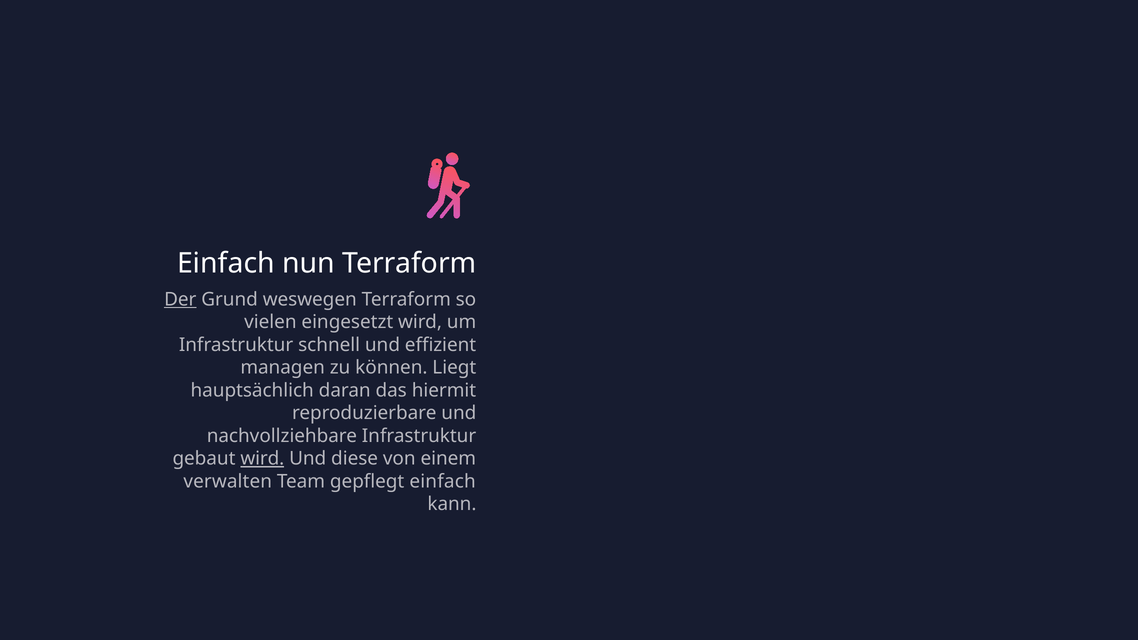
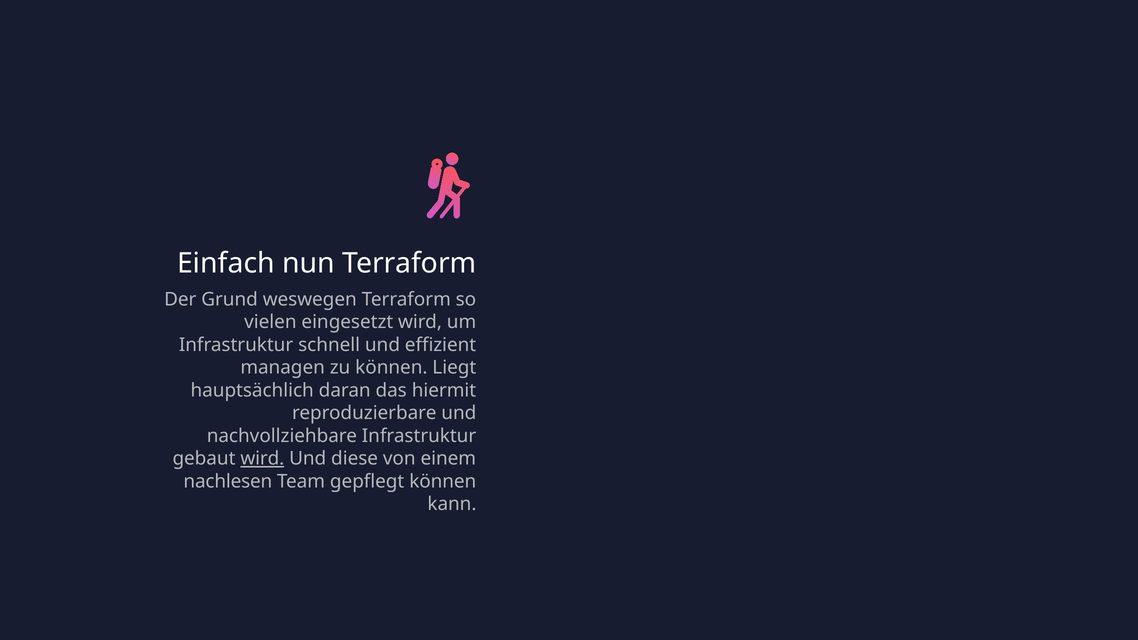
Der underline: present -> none (180, 299)
verwalten: verwalten -> nachlesen (228, 481)
gepflegt einfach: einfach -> können (443, 481)
